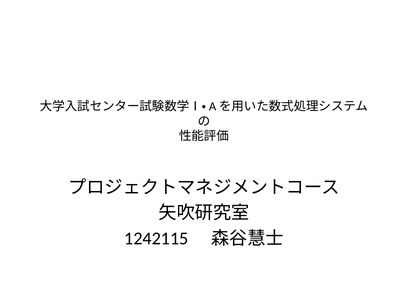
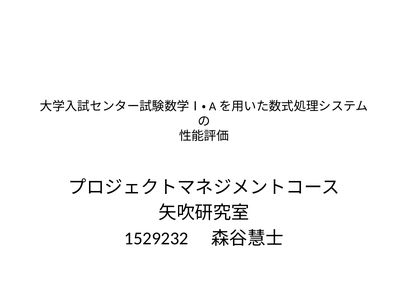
1242115: 1242115 -> 1529232 (156, 238)
